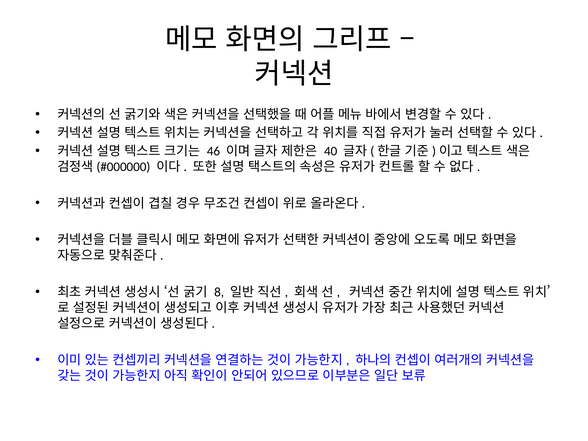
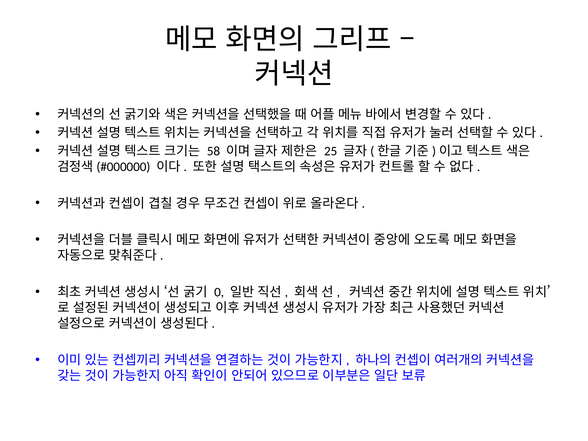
46: 46 -> 58 (213, 151)
40: 40 -> 25 (331, 151)
8: 8 -> 0 (219, 292)
